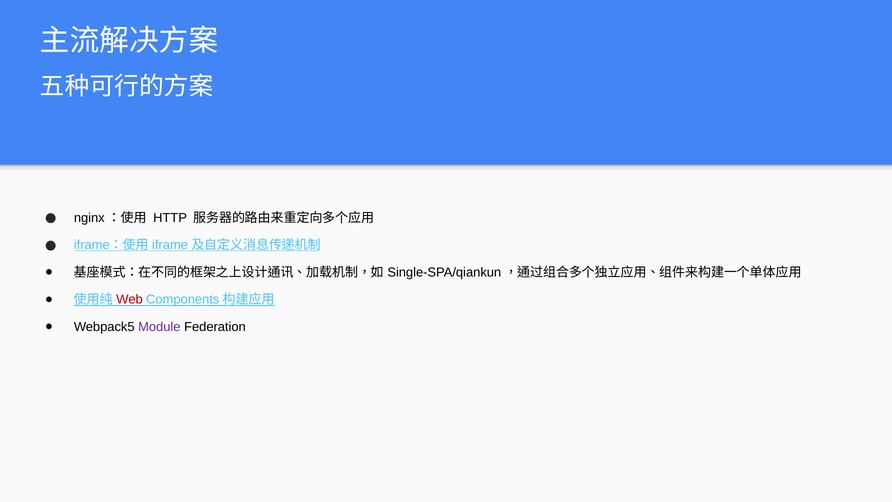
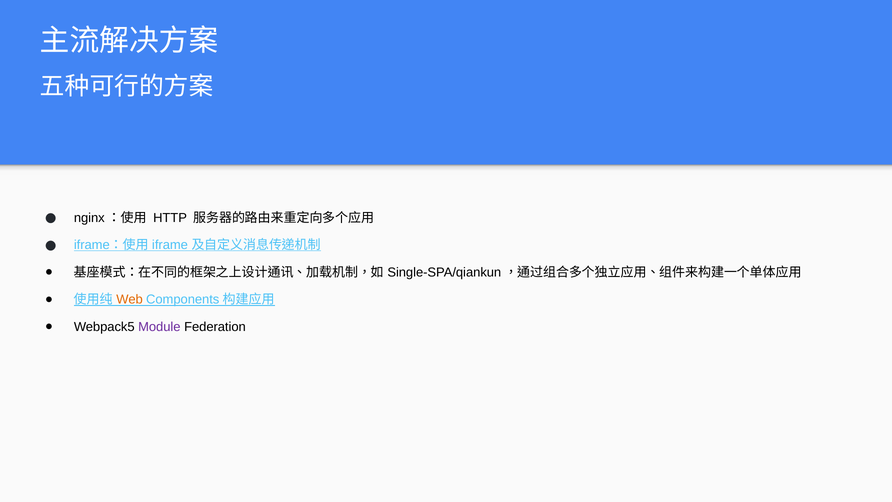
Web colour: red -> orange (130, 299)
